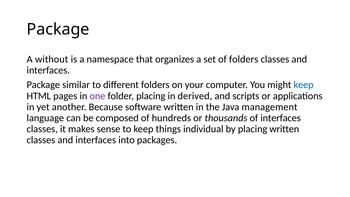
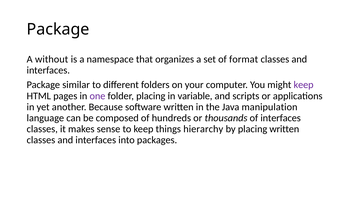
of folders: folders -> format (244, 59)
keep colour: blue -> purple (304, 85)
derived: derived -> variable (195, 96)
management: management -> manipulation (270, 107)
individual: individual -> hierarchy (203, 129)
